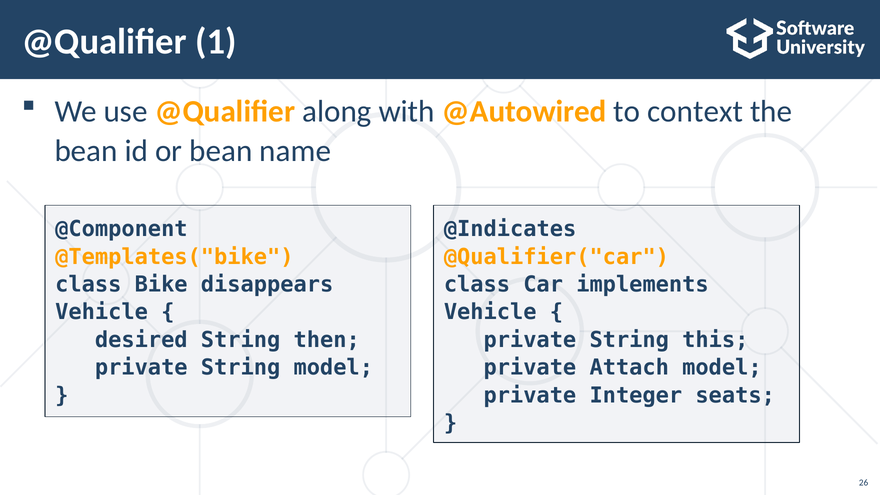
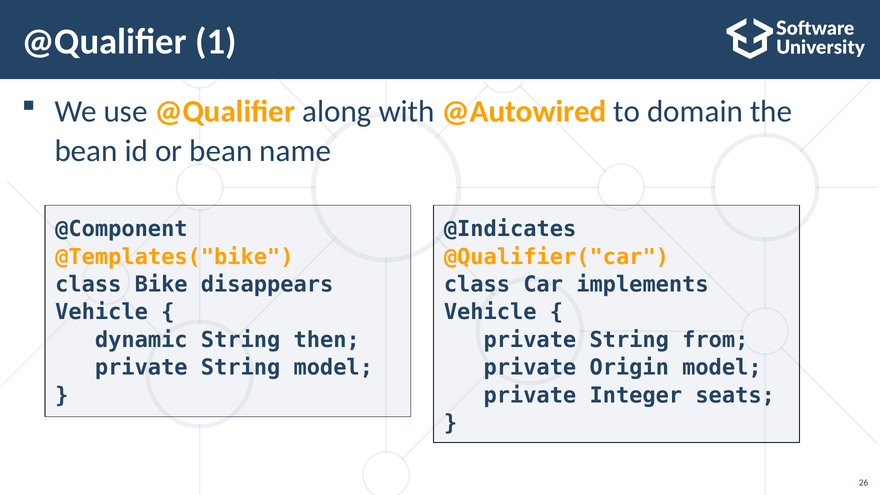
context: context -> domain (695, 112)
this: this -> from (715, 340)
desired: desired -> dynamic (141, 340)
Attach: Attach -> Origin (629, 368)
